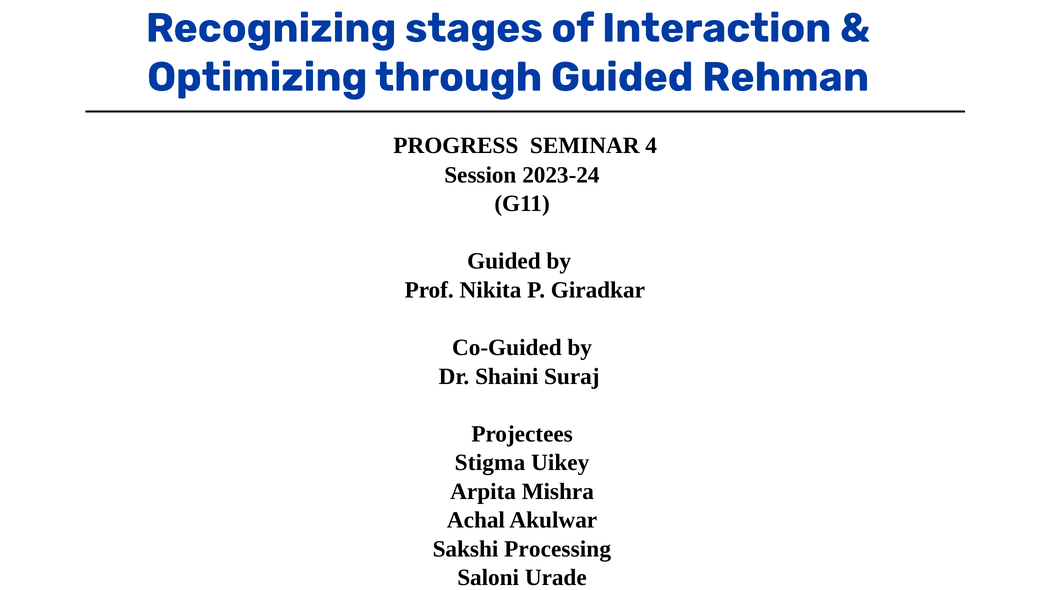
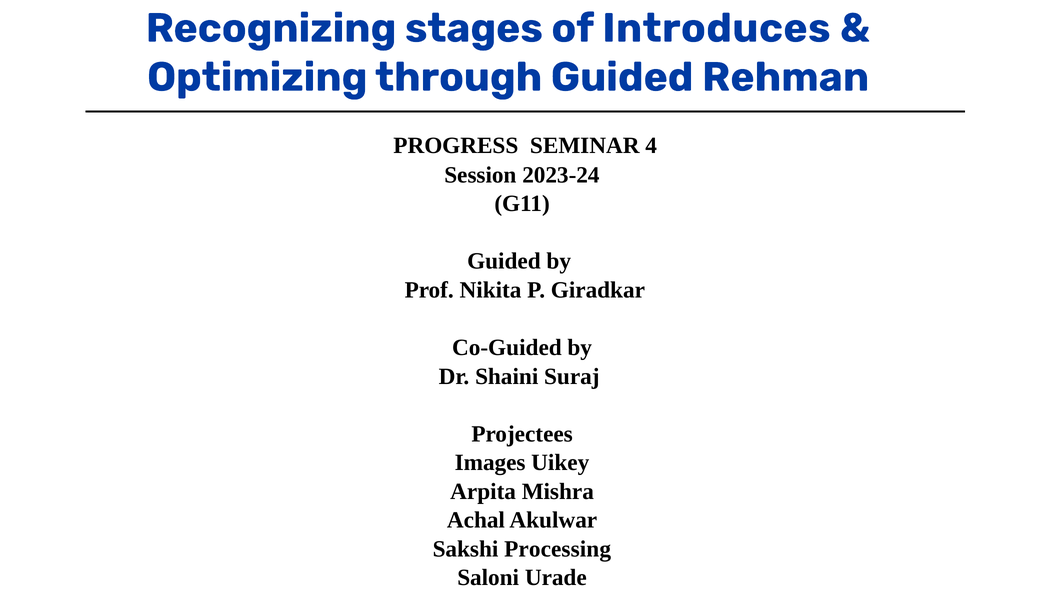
Interaction: Interaction -> Introduces (716, 28)
Stigma: Stigma -> Images (490, 462)
